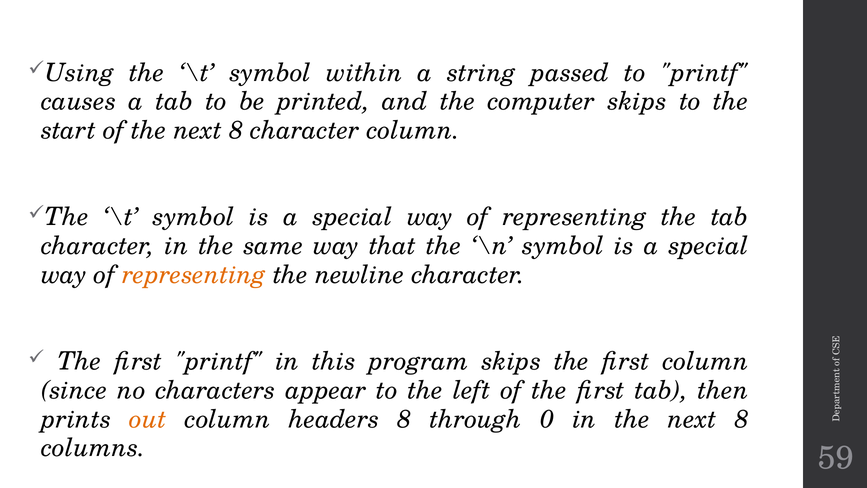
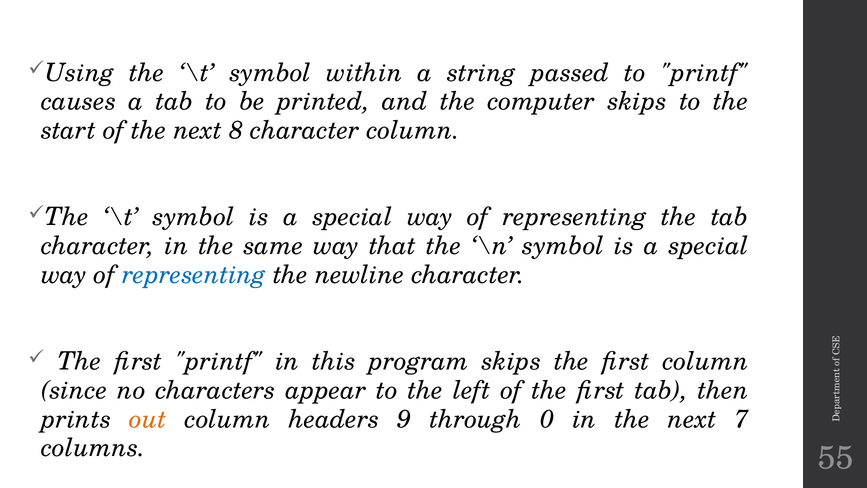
representing colour: orange -> blue (194, 275)
headers 8: 8 -> 9 (404, 419)
in the next 8: 8 -> 7 (742, 419)
59: 59 -> 55 (836, 458)
